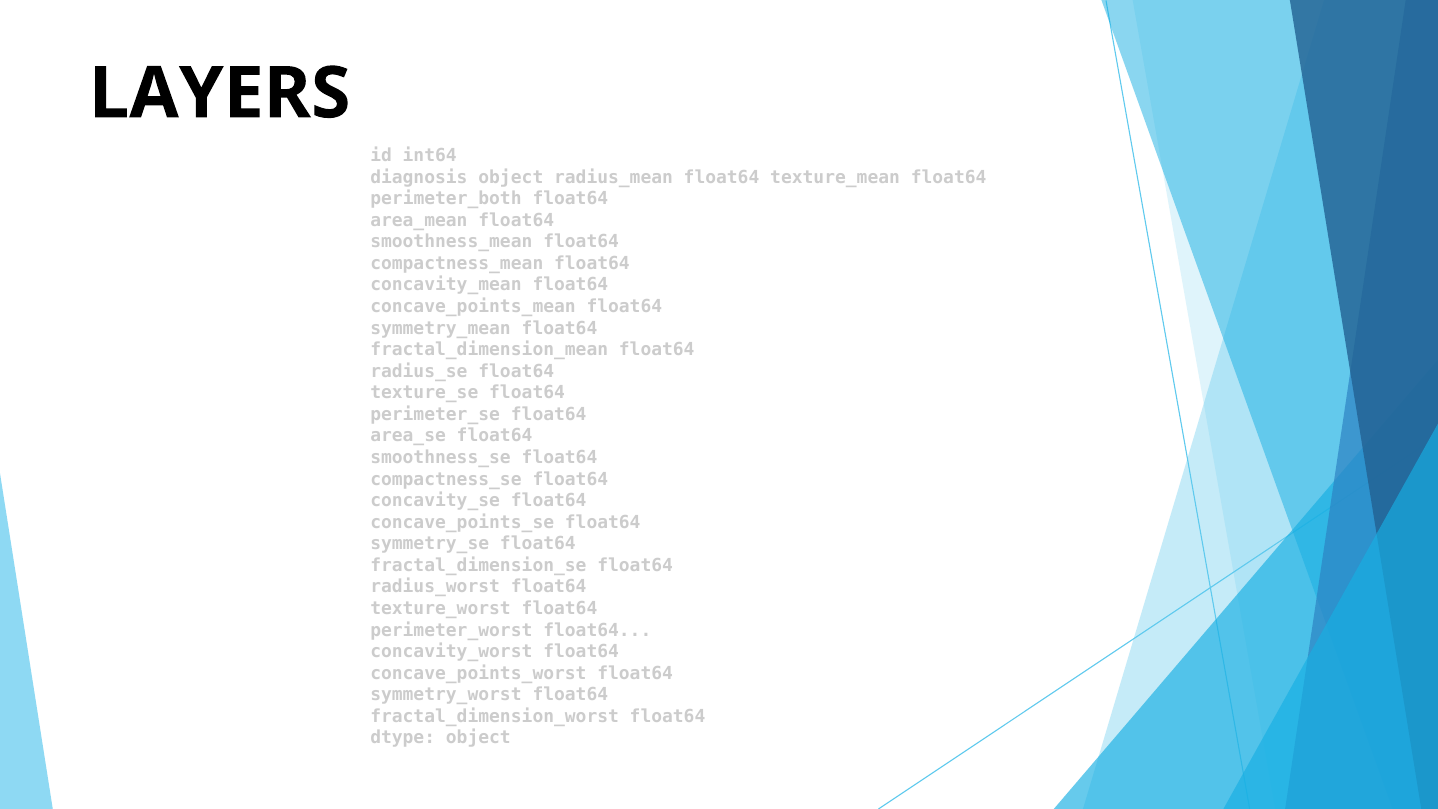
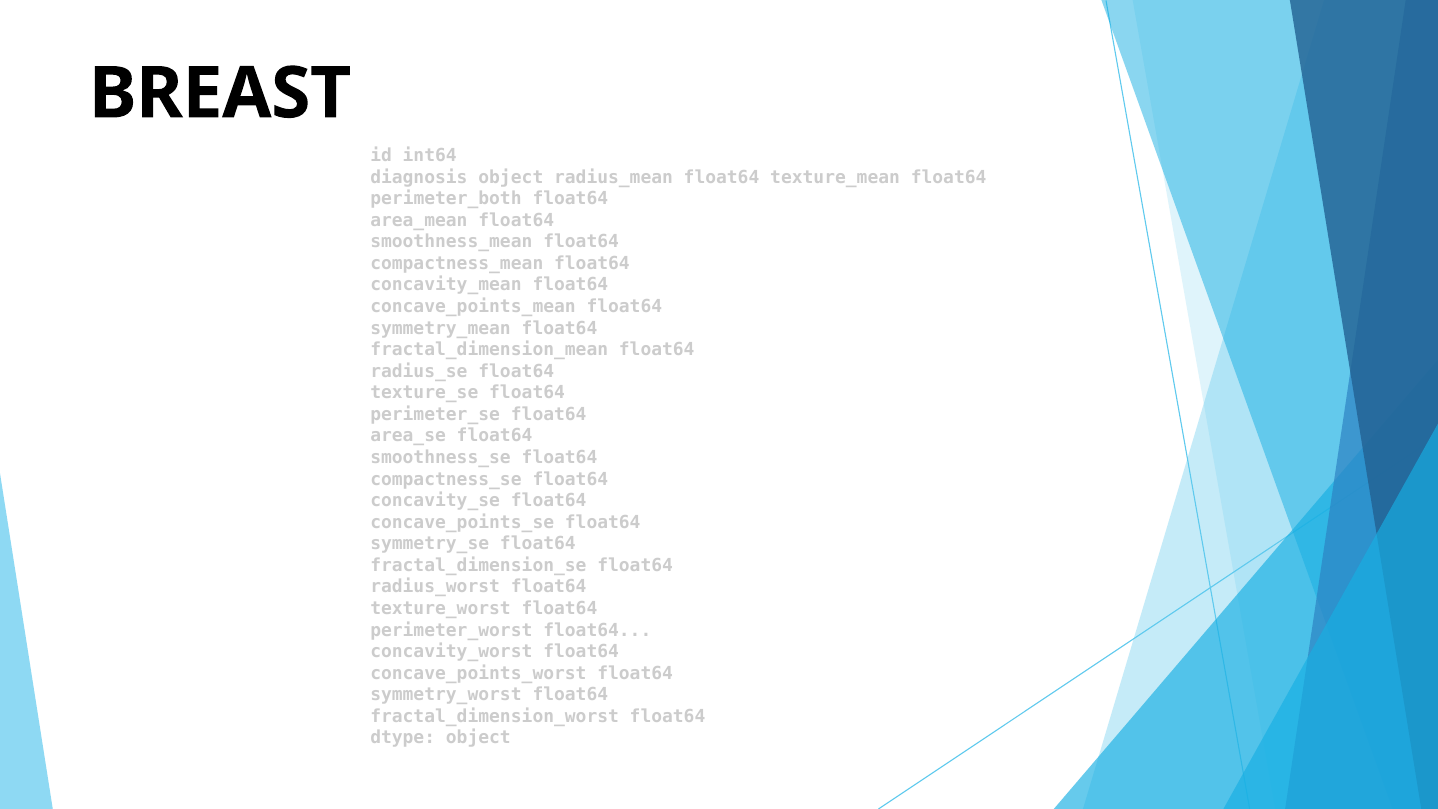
LAYERS: LAYERS -> BREAST (220, 94)
